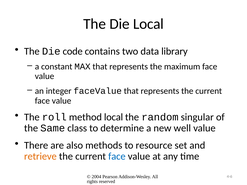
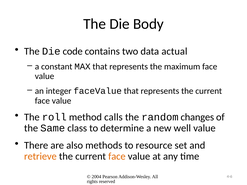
Die Local: Local -> Body (148, 24)
library: library -> actual (174, 51)
method local: local -> calls (113, 117)
singular: singular -> changes (197, 117)
face colour: blue -> orange (117, 157)
